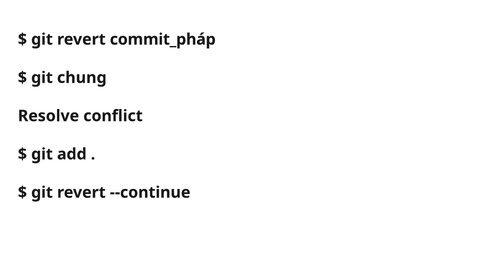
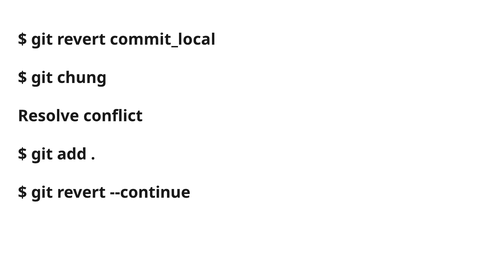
commit_pháp: commit_pháp -> commit_local (163, 39)
